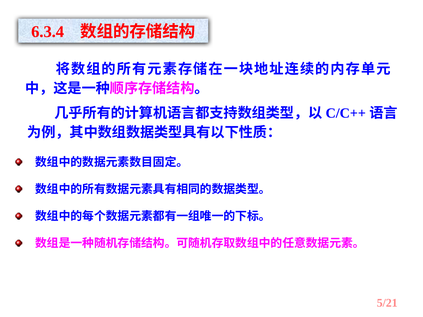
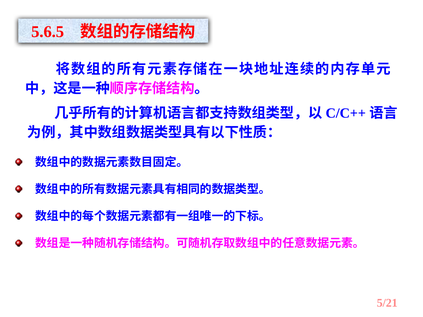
6.3.4: 6.3.4 -> 5.6.5 (48, 32)
